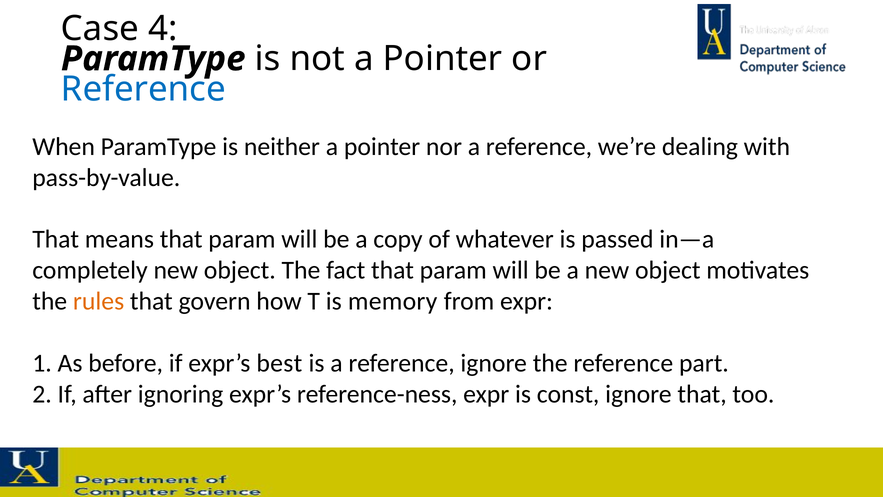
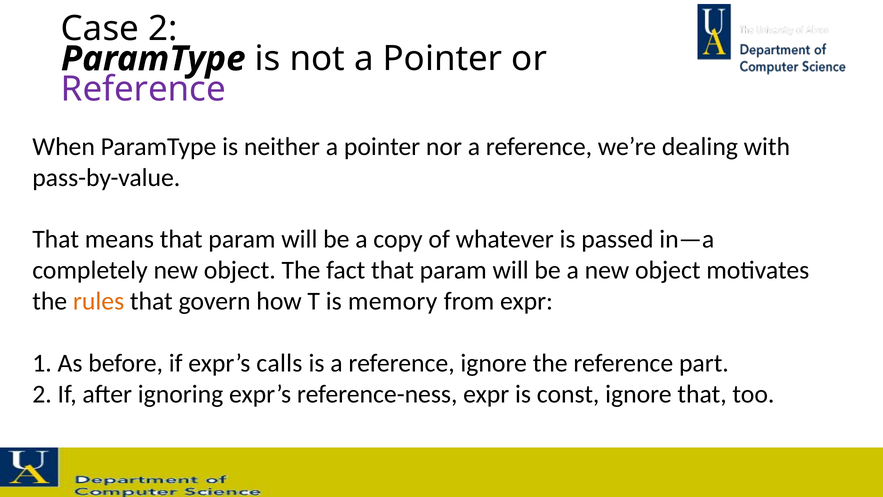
Case 4: 4 -> 2 (163, 29)
Reference colour: blue -> purple (143, 89)
best: best -> calls (279, 363)
